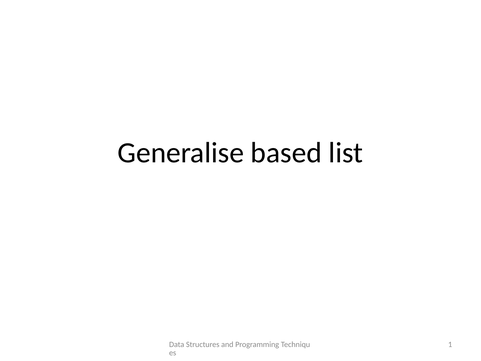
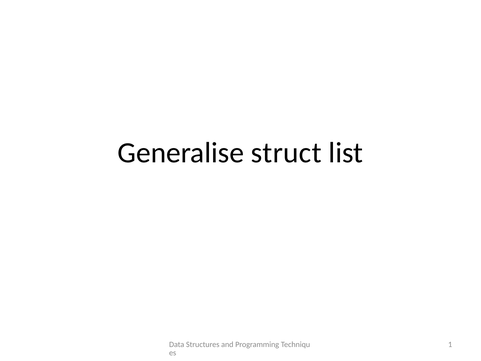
based: based -> struct (286, 153)
